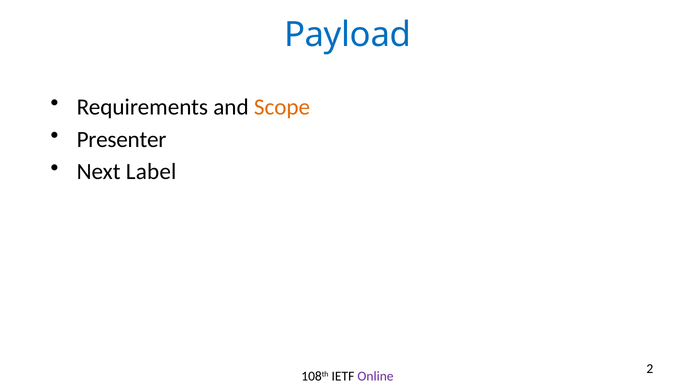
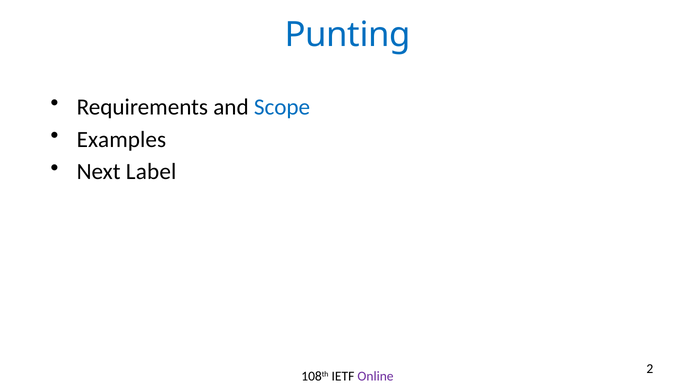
Payload: Payload -> Punting (348, 35)
Scope colour: orange -> blue (282, 107)
Presenter: Presenter -> Examples (121, 139)
